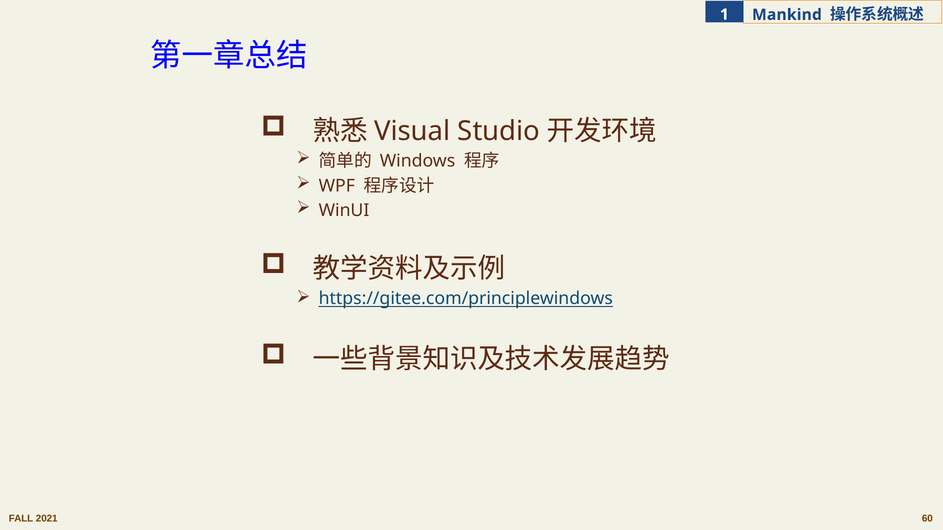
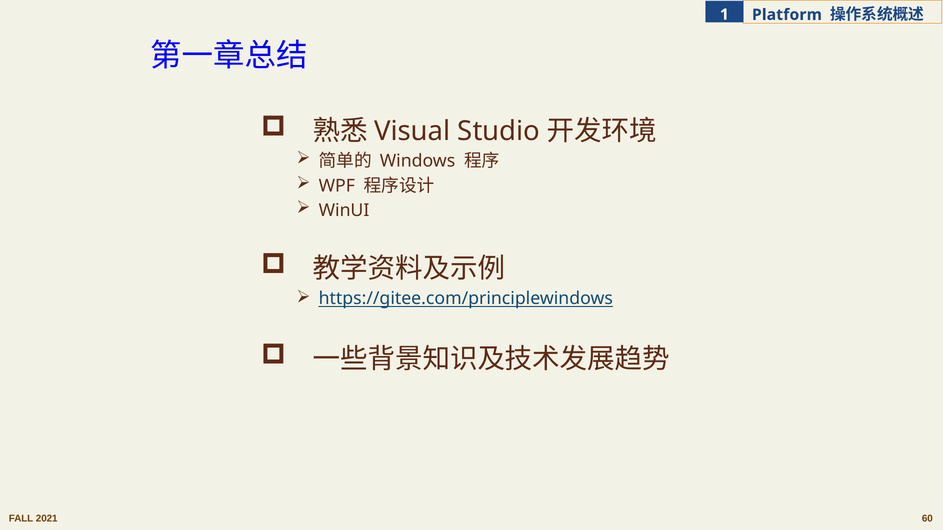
Mankind: Mankind -> Platform (787, 15)
